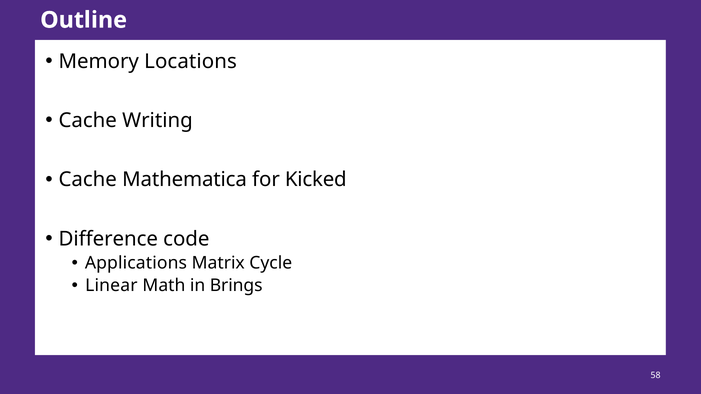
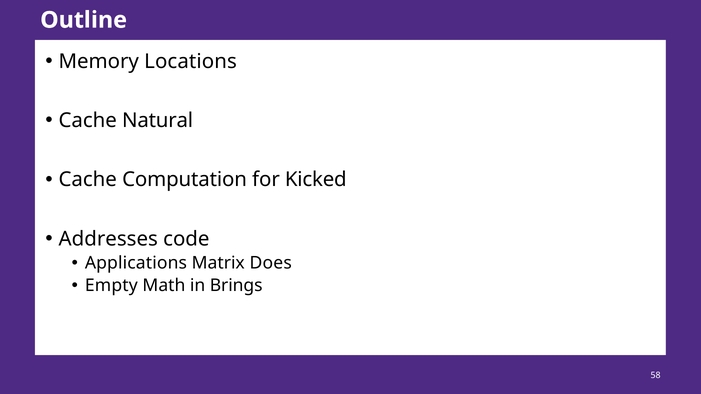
Writing: Writing -> Natural (158, 121)
Mathematica: Mathematica -> Computation (185, 180)
Difference: Difference -> Addresses (108, 239)
Cycle: Cycle -> Does (271, 263)
Linear: Linear -> Empty (111, 286)
